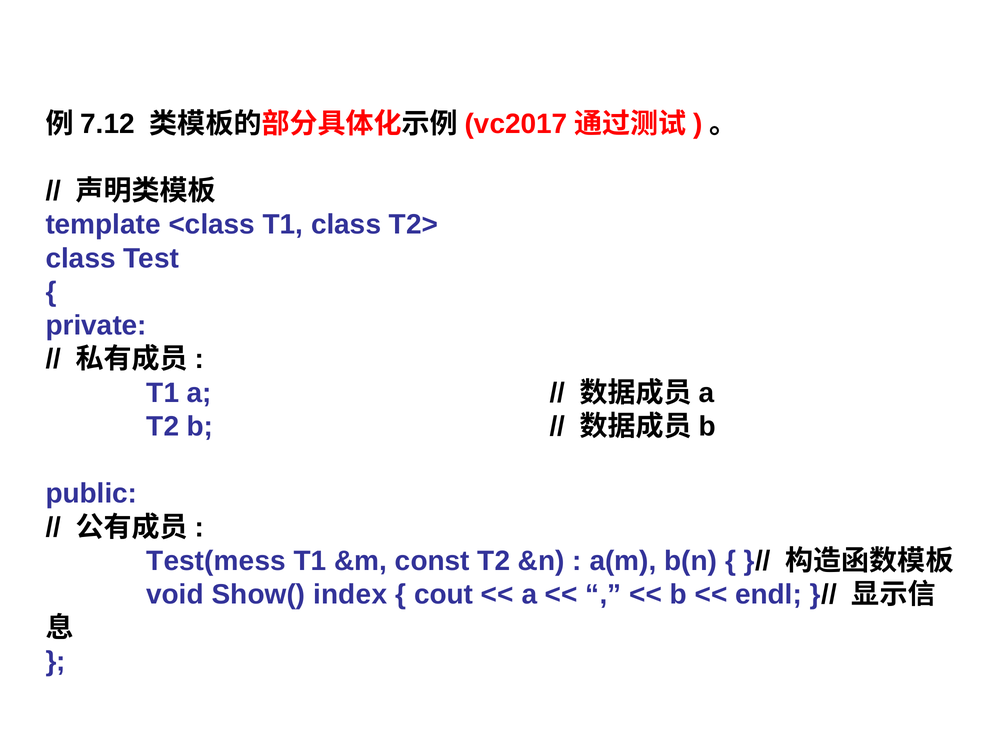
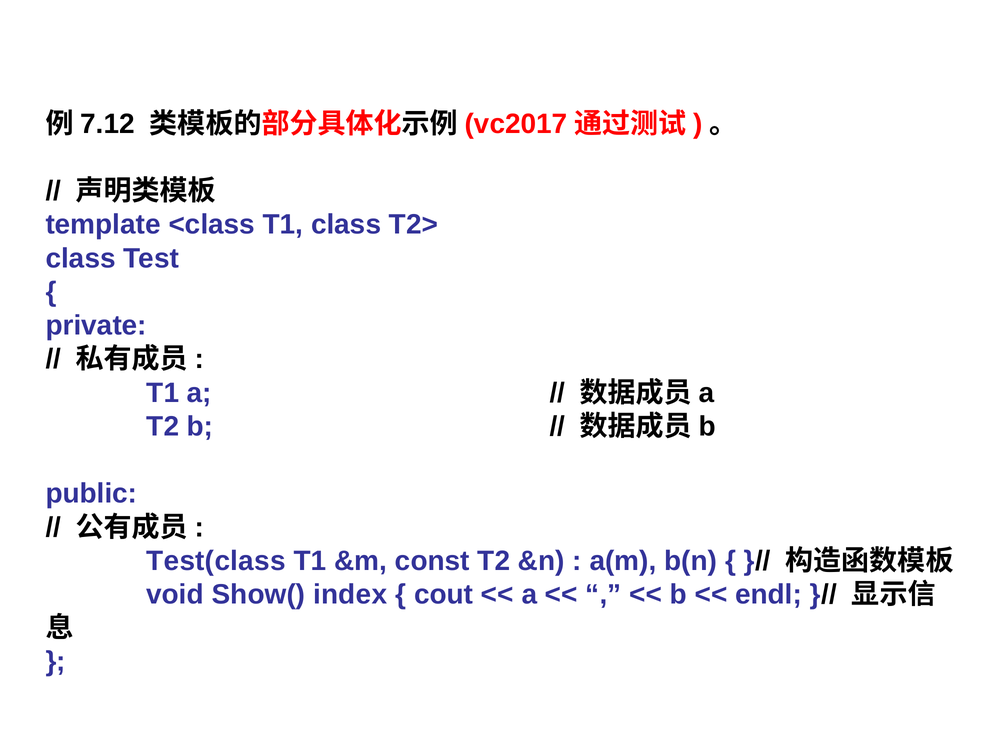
Test(mess: Test(mess -> Test(class (216, 561)
